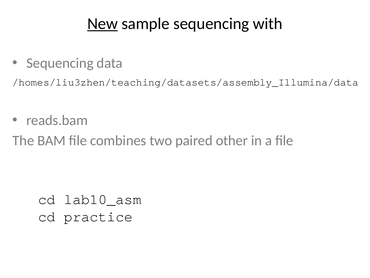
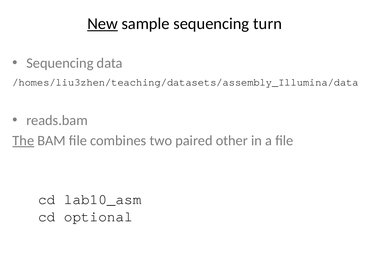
with: with -> turn (268, 24)
The underline: none -> present (23, 140)
practice: practice -> optional (98, 216)
